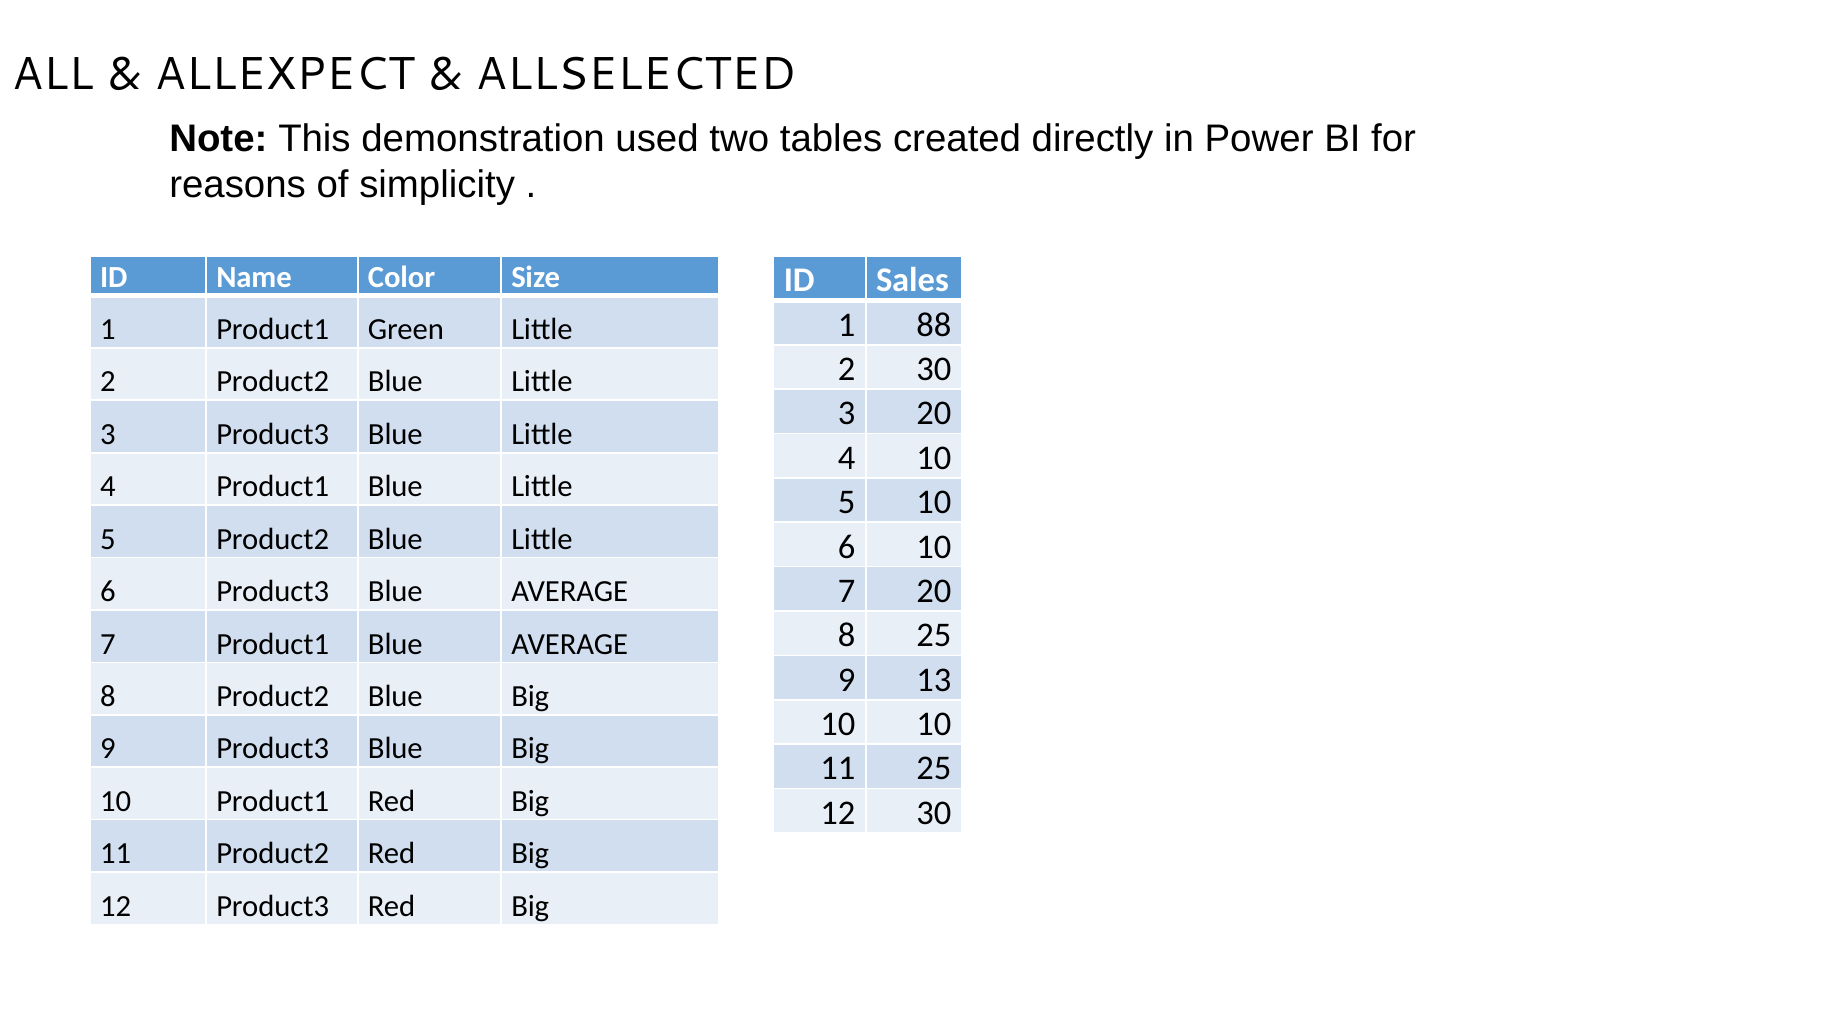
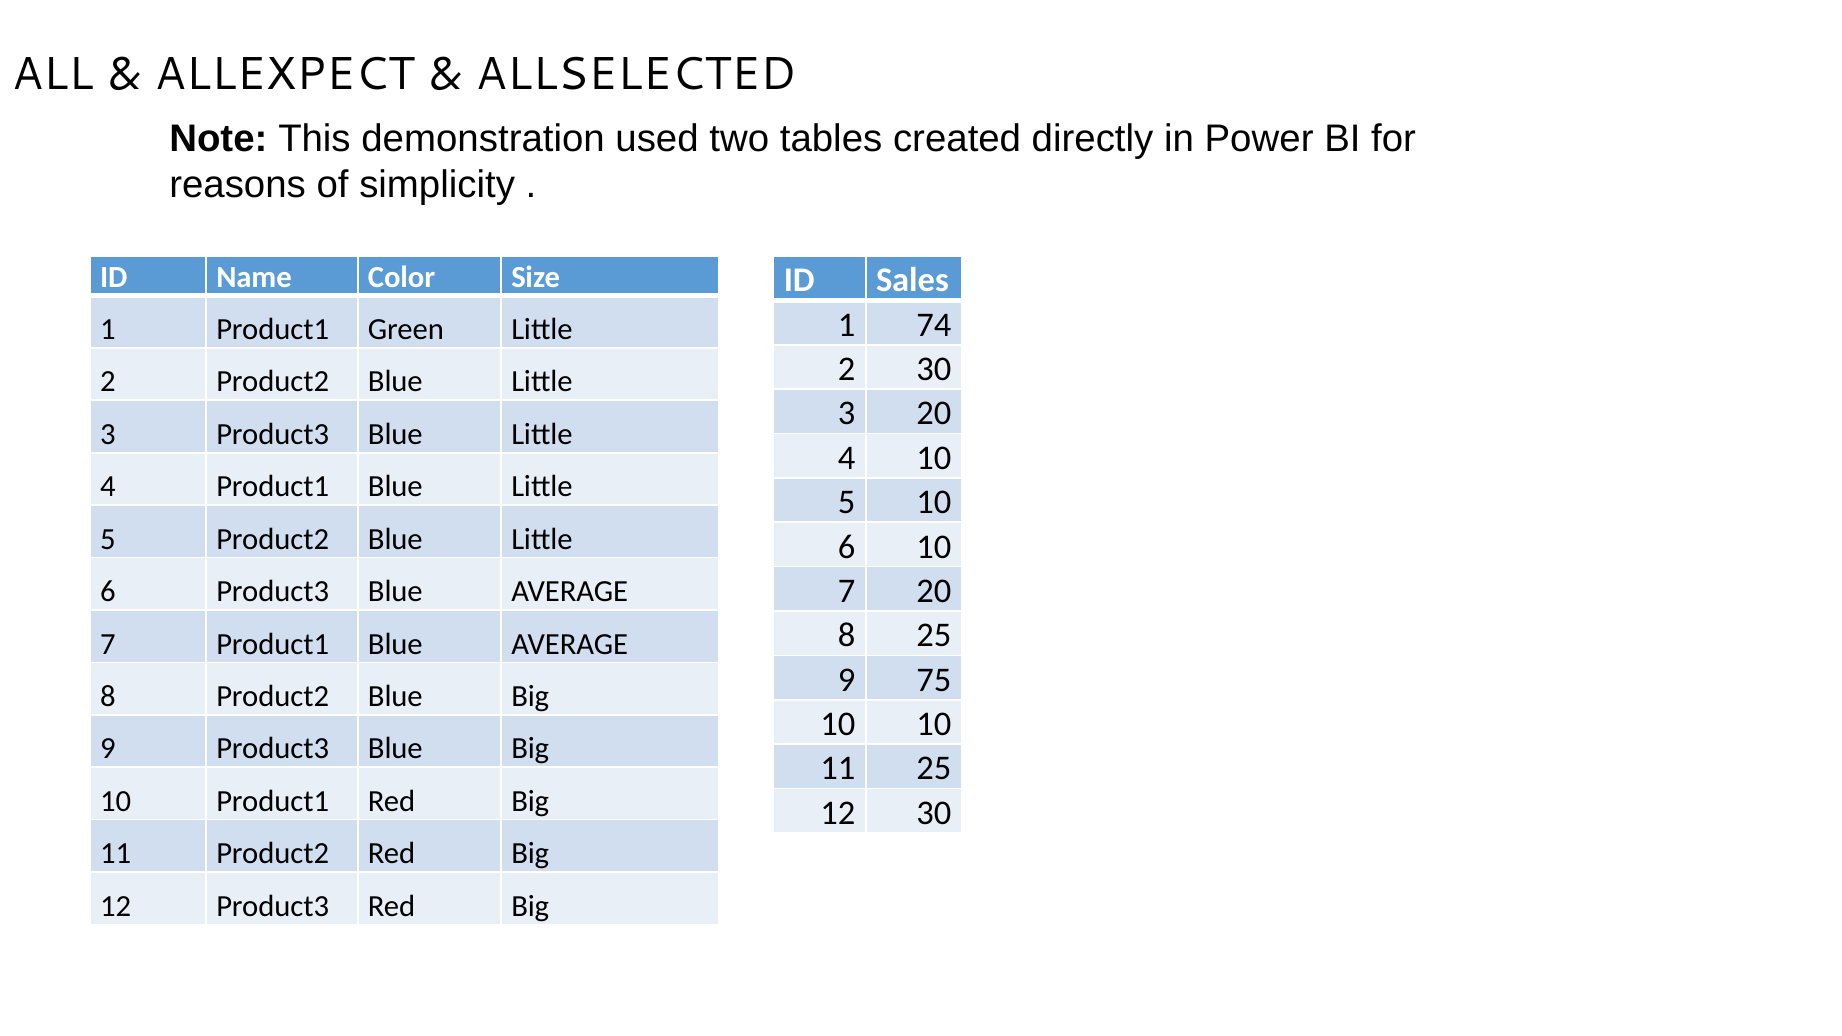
88: 88 -> 74 (934, 325)
13: 13 -> 75 (934, 680)
